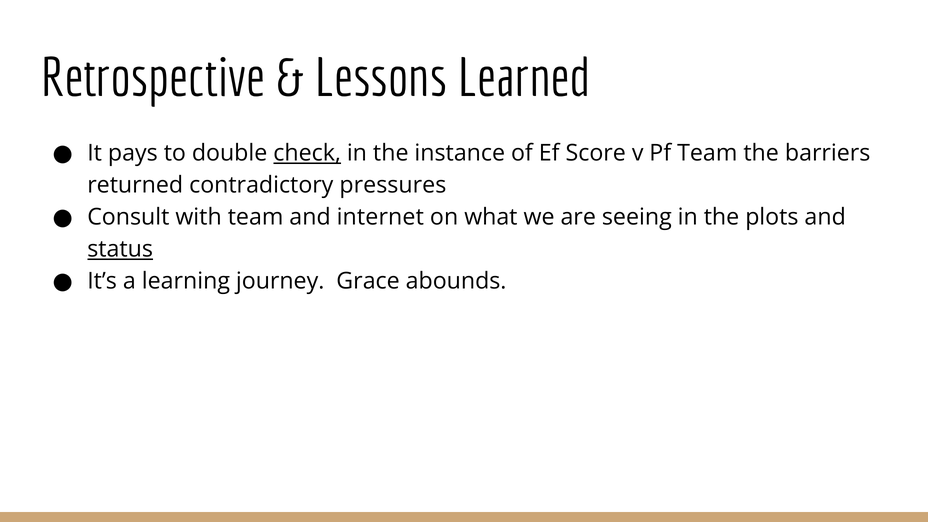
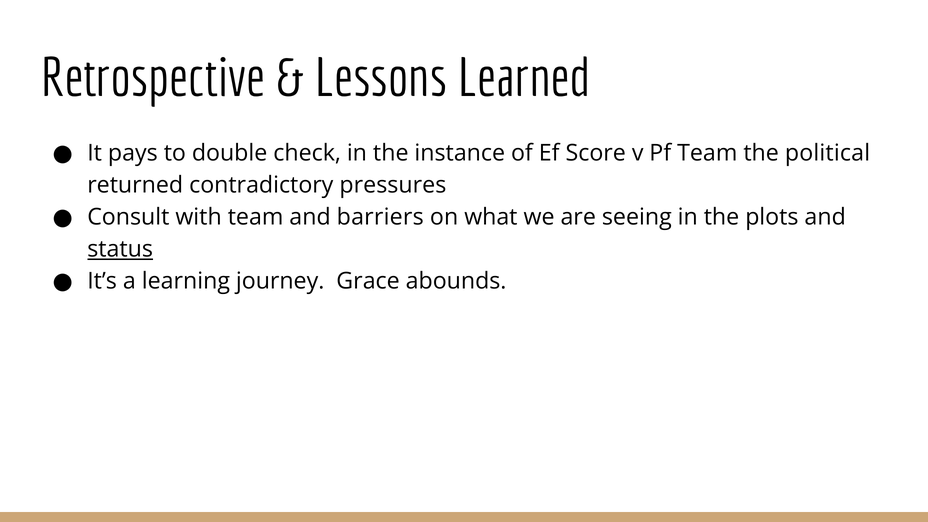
check underline: present -> none (307, 153)
barriers: barriers -> political (828, 153)
internet: internet -> barriers (380, 217)
